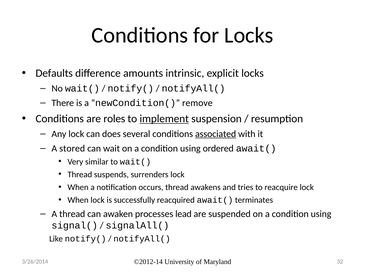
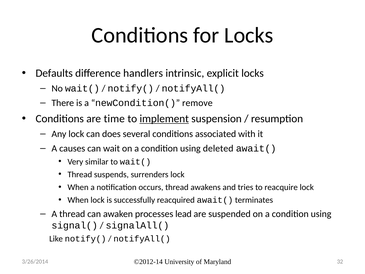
amounts: amounts -> handlers (143, 73)
roles: roles -> time (114, 119)
associated underline: present -> none (216, 134)
stored: stored -> causes (72, 148)
ordered: ordered -> deleted (218, 148)
